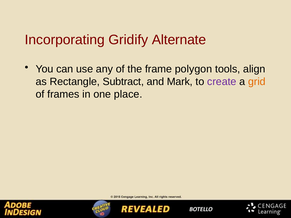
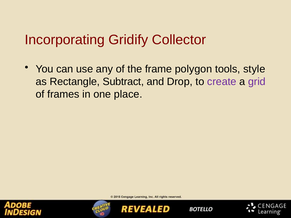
Alternate: Alternate -> Collector (179, 40)
align: align -> style (254, 69)
Mark: Mark -> Drop (180, 82)
grid colour: orange -> purple (257, 82)
